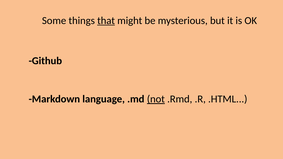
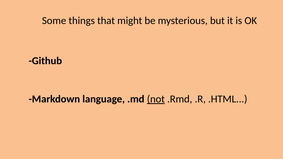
that underline: present -> none (106, 21)
